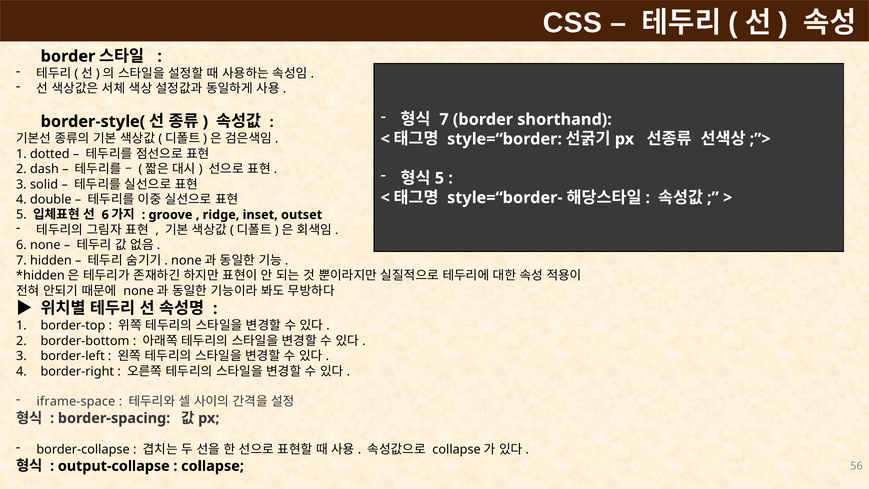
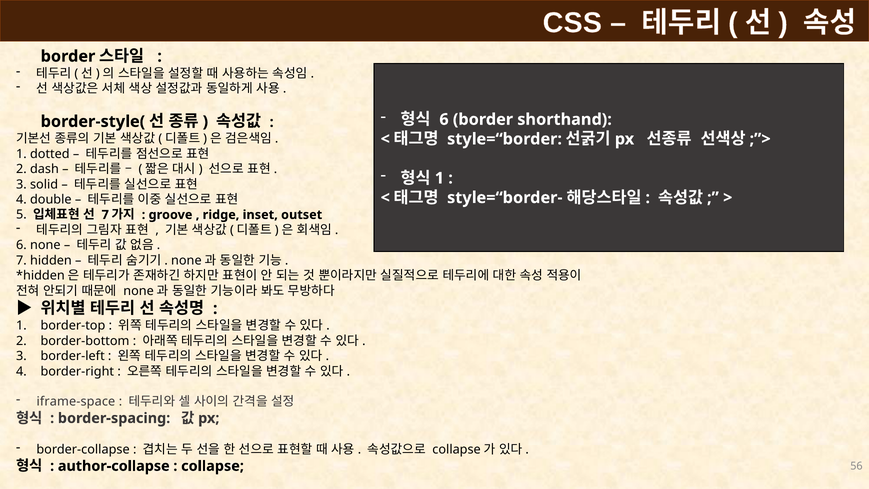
7: 7 -> 6 (444, 119)
5: 5 -> 1 (439, 178)
6: 6 -> 7 (105, 215)
output-collapse: output-collapse -> author-collapse (114, 466)
